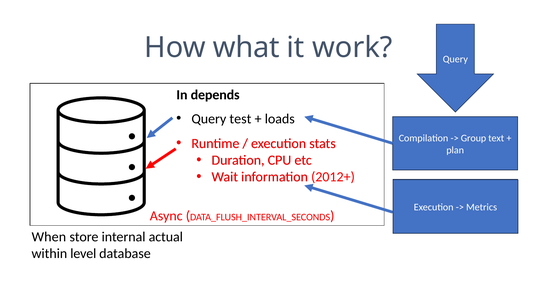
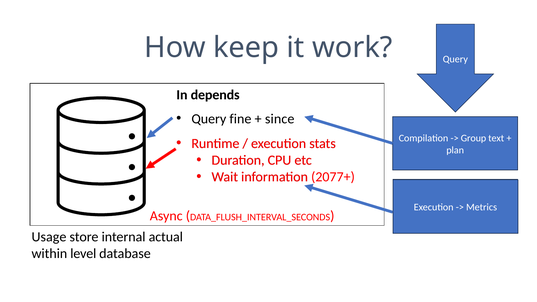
what: what -> keep (246, 48)
test: test -> fine (240, 119)
loads: loads -> since (280, 119)
2012+: 2012+ -> 2077+ (333, 177)
When: When -> Usage (49, 237)
